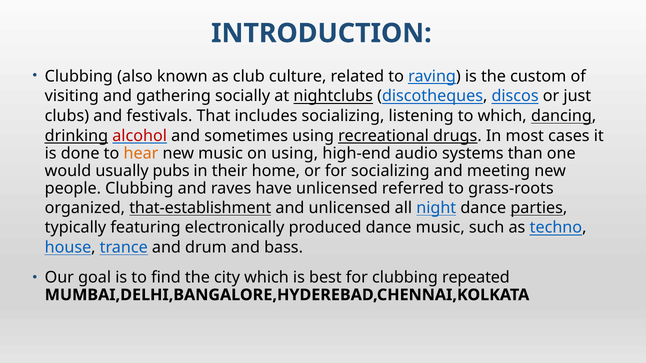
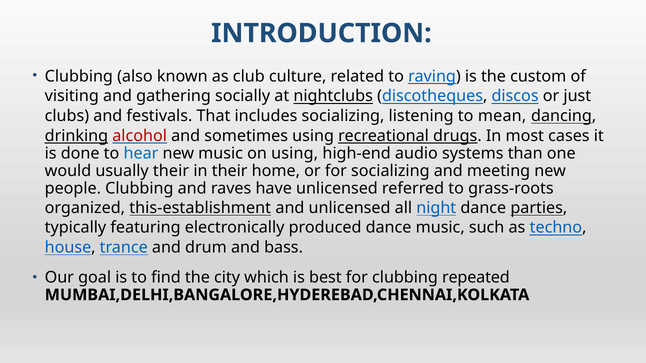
to which: which -> mean (502, 116)
hear colour: orange -> blue (141, 154)
usually pubs: pubs -> their (171, 171)
that-establishment: that-establishment -> this-establishment (200, 208)
